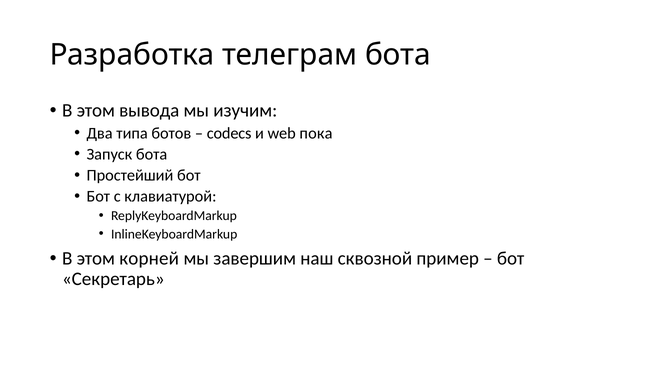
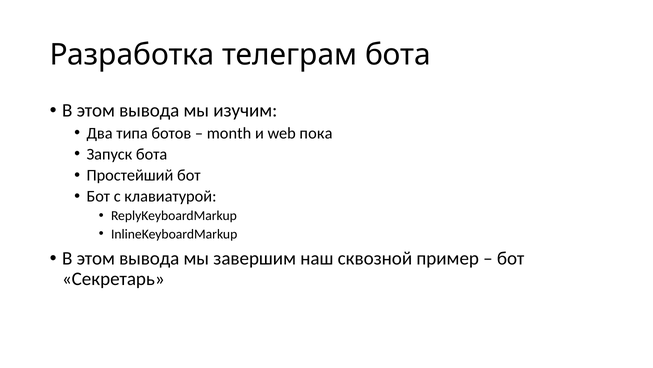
codecs: codecs -> month (229, 133)
корней: корней -> вывода (149, 258)
